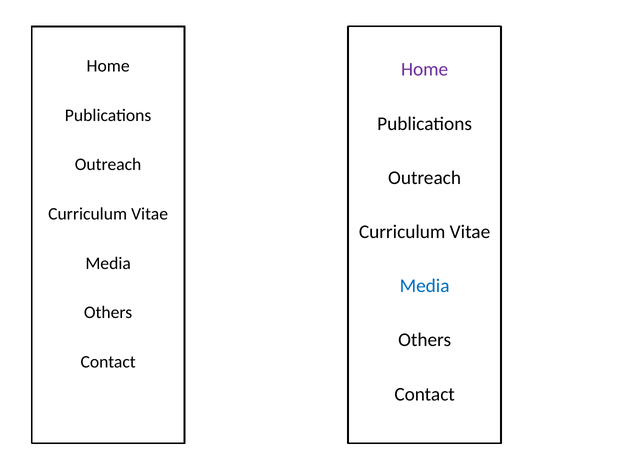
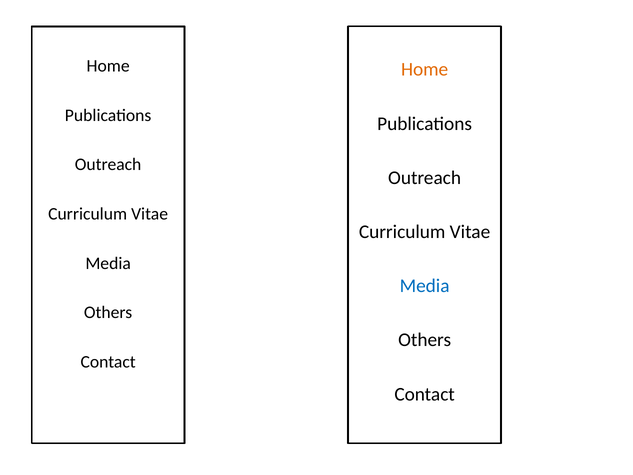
Home colour: purple -> orange (425, 69)
